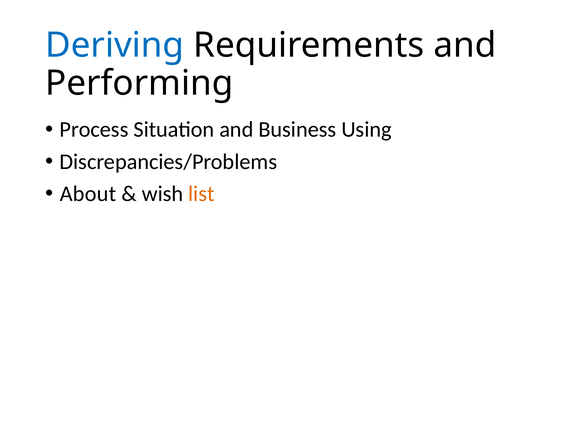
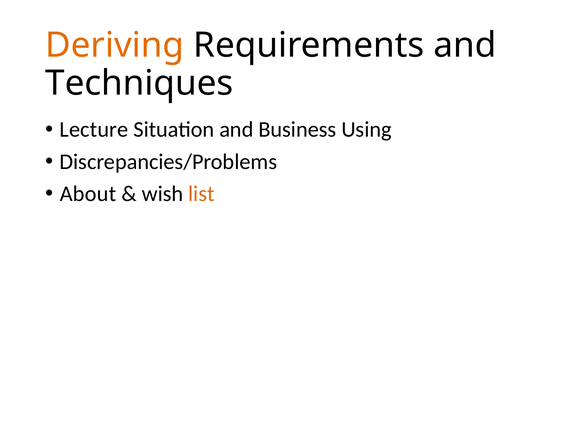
Deriving colour: blue -> orange (115, 45)
Performing: Performing -> Techniques (139, 83)
Process: Process -> Lecture (94, 129)
